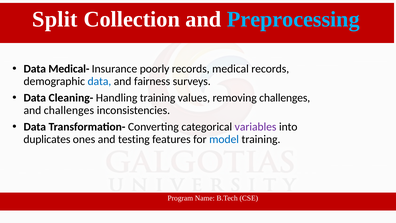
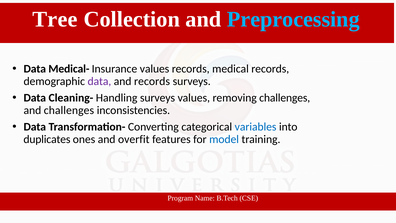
Split: Split -> Tree (55, 19)
Insurance poorly: poorly -> values (155, 69)
data colour: blue -> purple (99, 81)
and fairness: fairness -> records (152, 81)
Handling training: training -> surveys (158, 98)
variables colour: purple -> blue (256, 127)
testing: testing -> overfit (134, 139)
